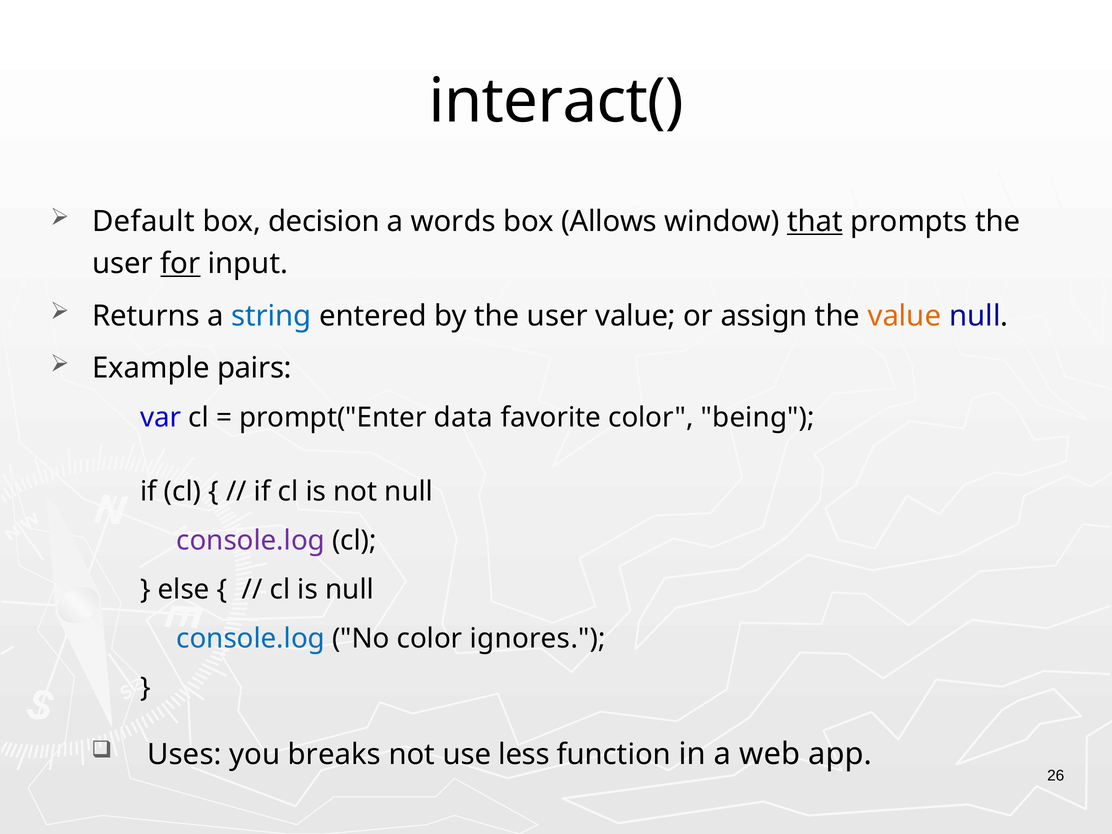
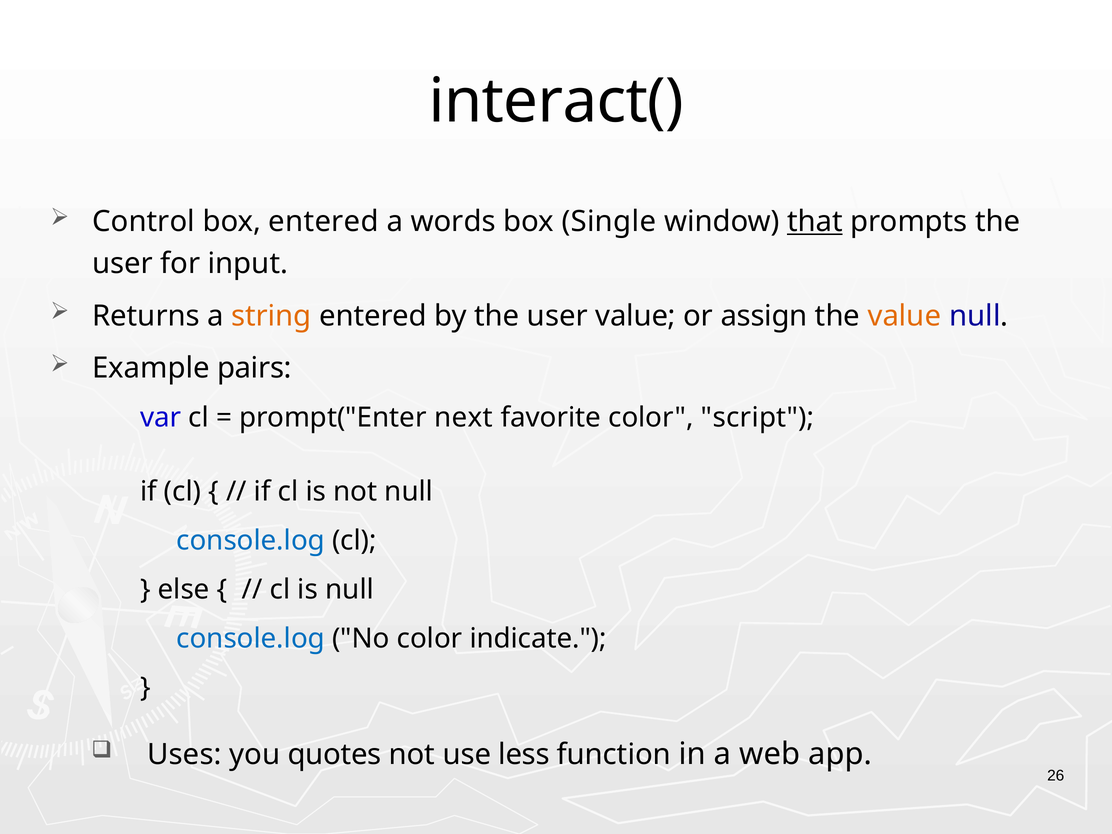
Default: Default -> Control (144, 222)
box decision: decision -> entered (324, 222)
Allows: Allows -> Single (609, 222)
for underline: present -> none (180, 264)
string colour: blue -> orange (271, 316)
data: data -> next (463, 418)
being: being -> script (758, 418)
console.log colour: purple -> blue (251, 540)
ignores: ignores -> indicate (538, 638)
breaks: breaks -> quotes (335, 755)
